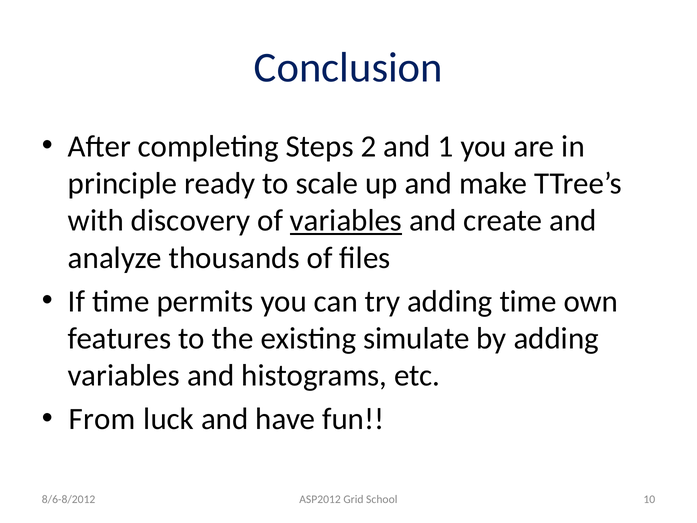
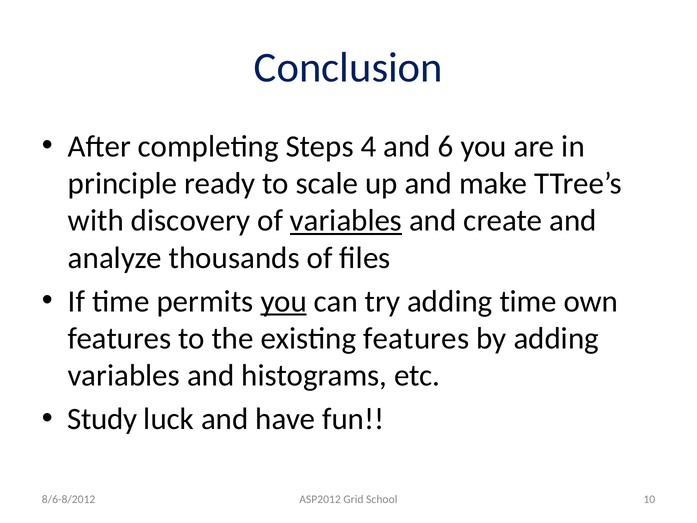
2: 2 -> 4 (368, 146)
1: 1 -> 6 (446, 146)
you underline: none -> present (284, 301)
existing simulate: simulate -> features (416, 338)
From: From -> Study (102, 419)
